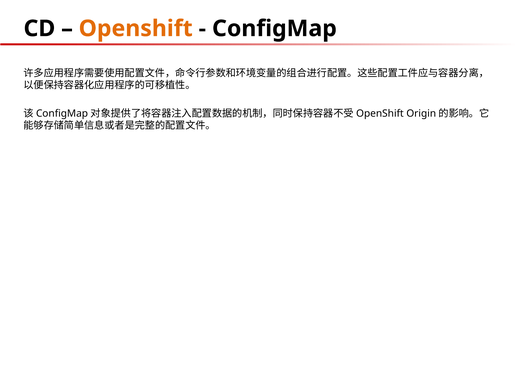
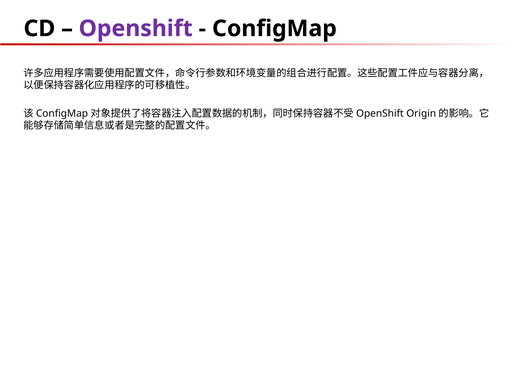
Openshift colour: orange -> purple (136, 29)
